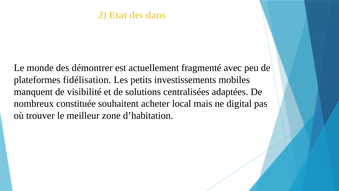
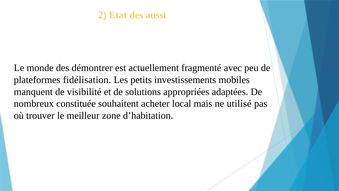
dans: dans -> aussi (156, 15)
centralisées: centralisées -> appropriées (186, 92)
digital: digital -> utilisé (239, 103)
